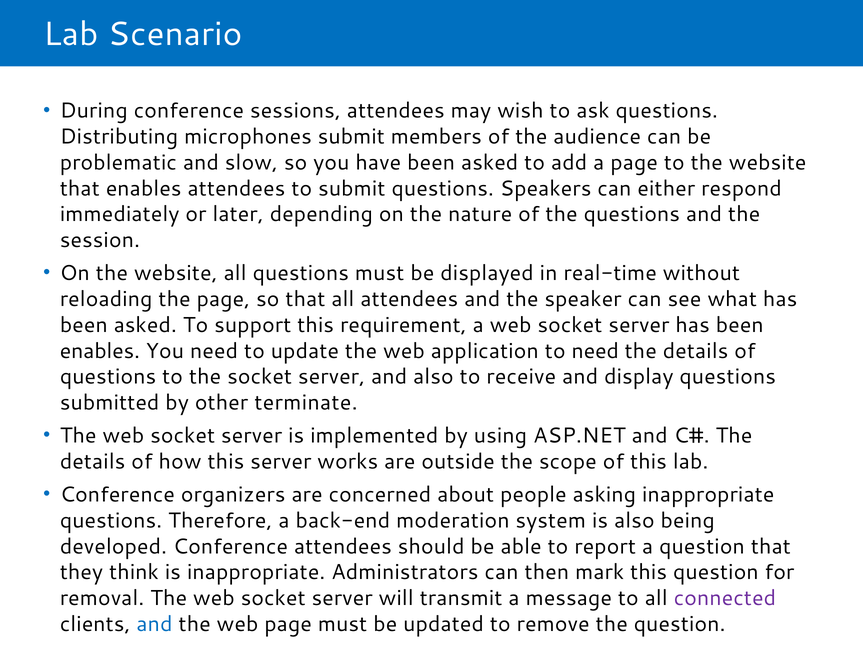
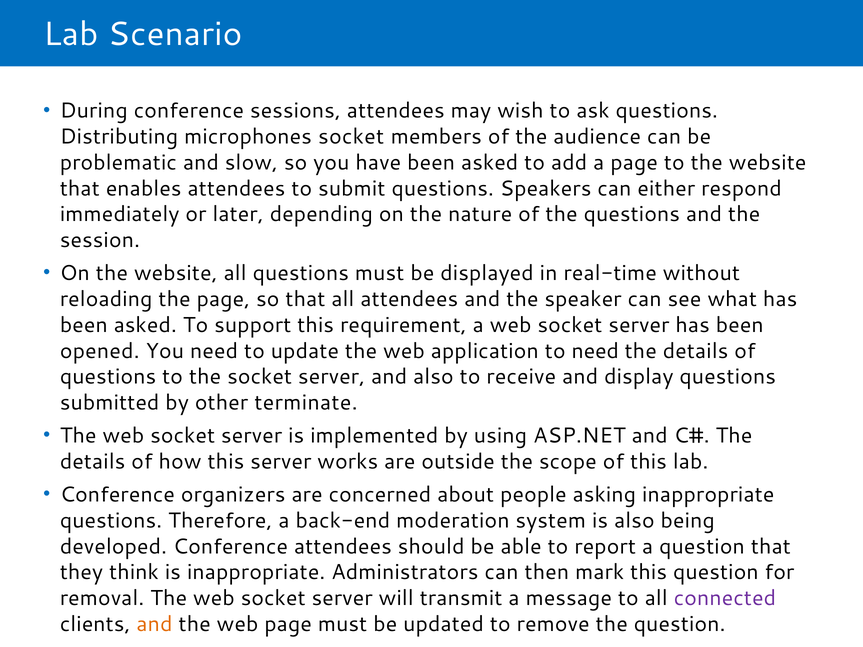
microphones submit: submit -> socket (351, 137)
enables: enables -> opened (100, 351)
and colour: blue -> orange (154, 624)
